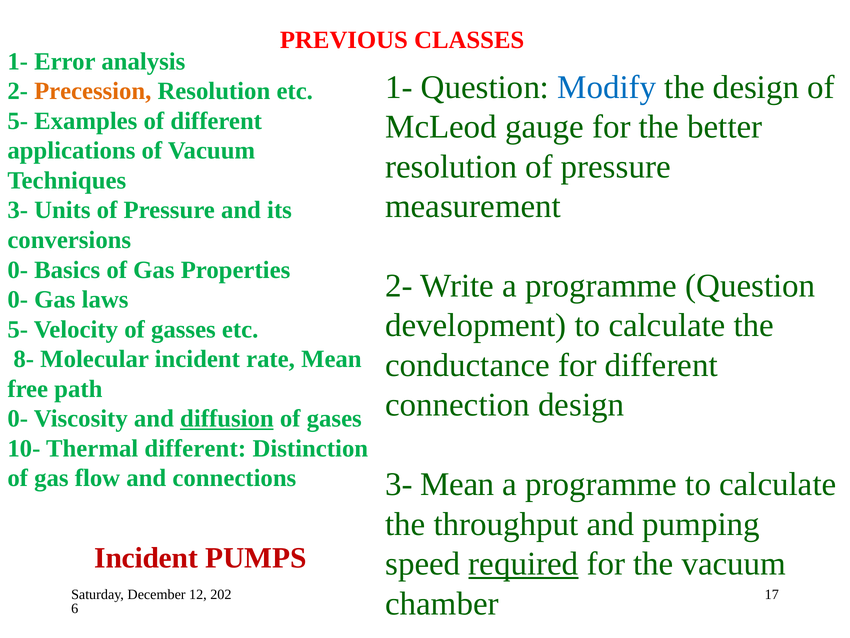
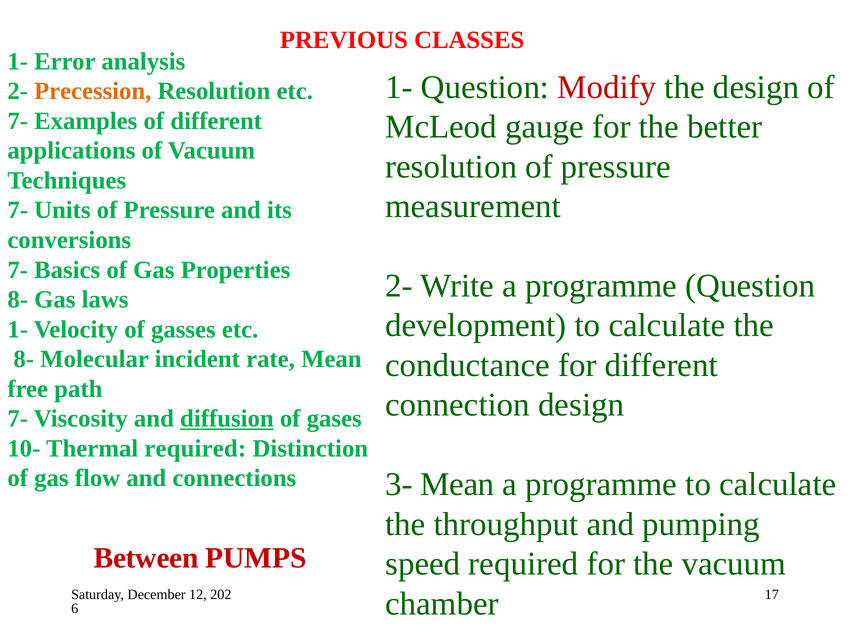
Modify colour: blue -> red (607, 87)
5-: 5- -> 7- (18, 121)
3-: 3- -> 7- (18, 210)
0-: 0- -> 7- (18, 270)
0-: 0- -> 8- (18, 299)
5-: 5- -> 1- (18, 329)
0-: 0- -> 7- (18, 418)
Thermal different: different -> required (195, 448)
Incident: Incident -> Between (146, 558)
required underline: present -> none (523, 563)
